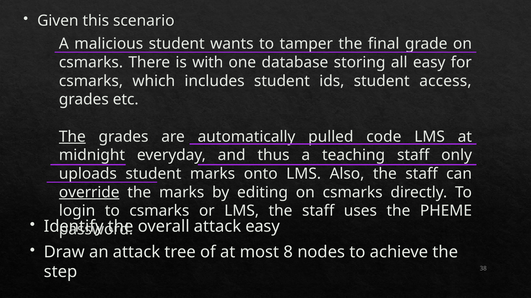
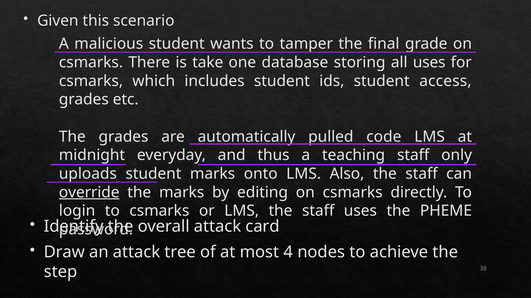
with: with -> take (208, 63)
all easy: easy -> uses (429, 63)
The underline: present -> none (72, 137)
attack easy: easy -> card (263, 227)
8: 8 -> 4 (288, 253)
